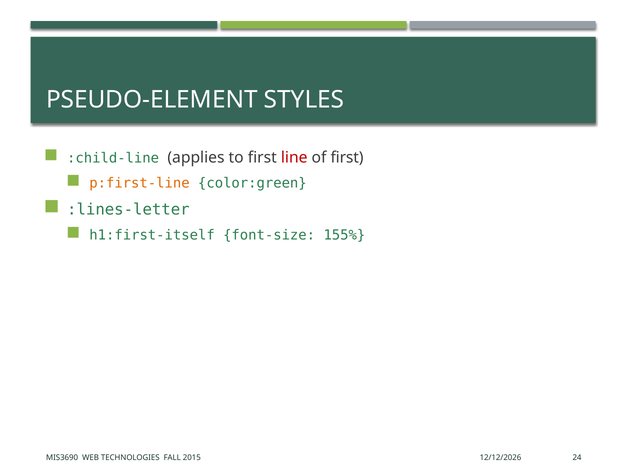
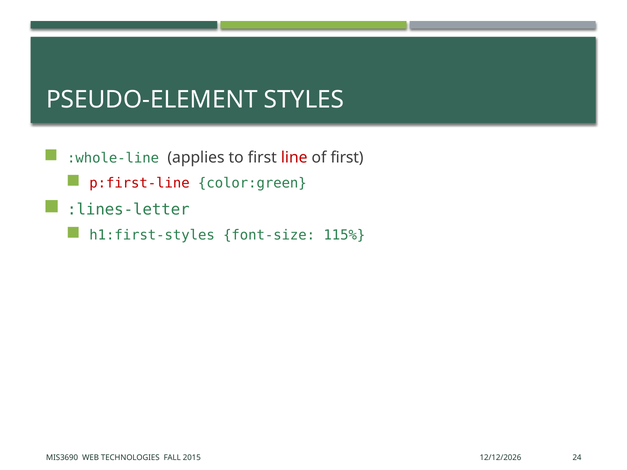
:child-line: :child-line -> :whole-line (113, 158)
p:first-line colour: orange -> red (139, 183)
h1:first-itself: h1:first-itself -> h1:first-styles (152, 235)
155%: 155% -> 115% (344, 235)
